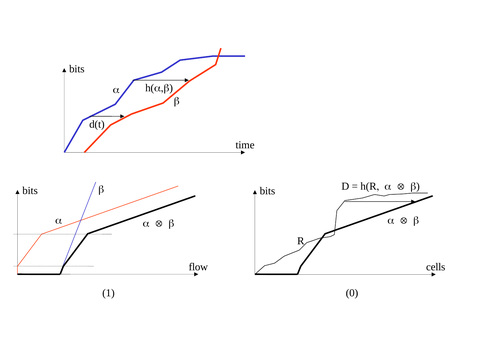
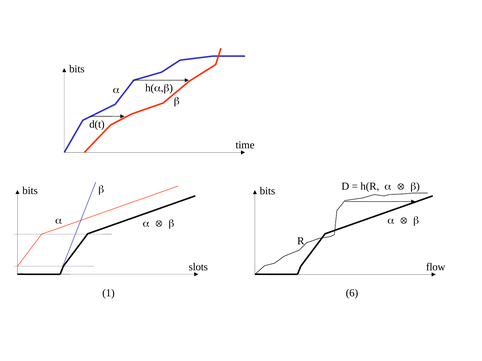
flow: flow -> slots (198, 267)
cells: cells -> flow (436, 267)
0: 0 -> 6 (352, 293)
